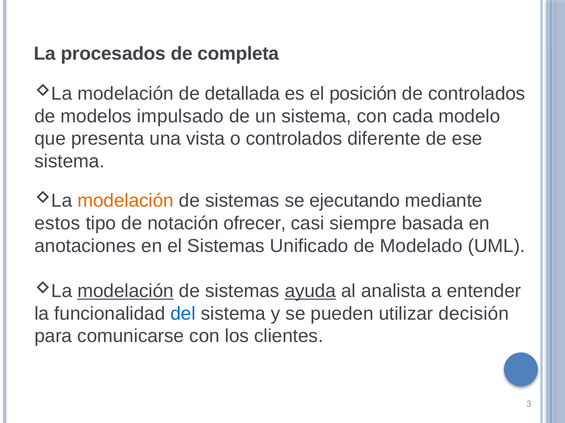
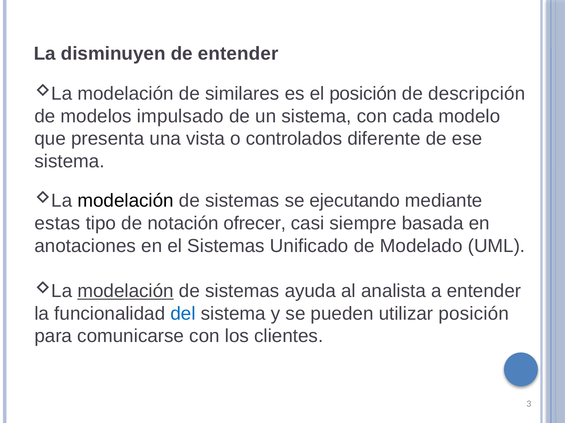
procesados: procesados -> disminuyen (113, 54)
de completa: completa -> entender (238, 54)
detallada: detallada -> similares (242, 94)
de controlados: controlados -> descripción (477, 94)
modelación colour: orange -> black (126, 201)
estos: estos -> estas (57, 224)
ayuda underline: present -> none (310, 292)
utilizar decisión: decisión -> posición (474, 314)
